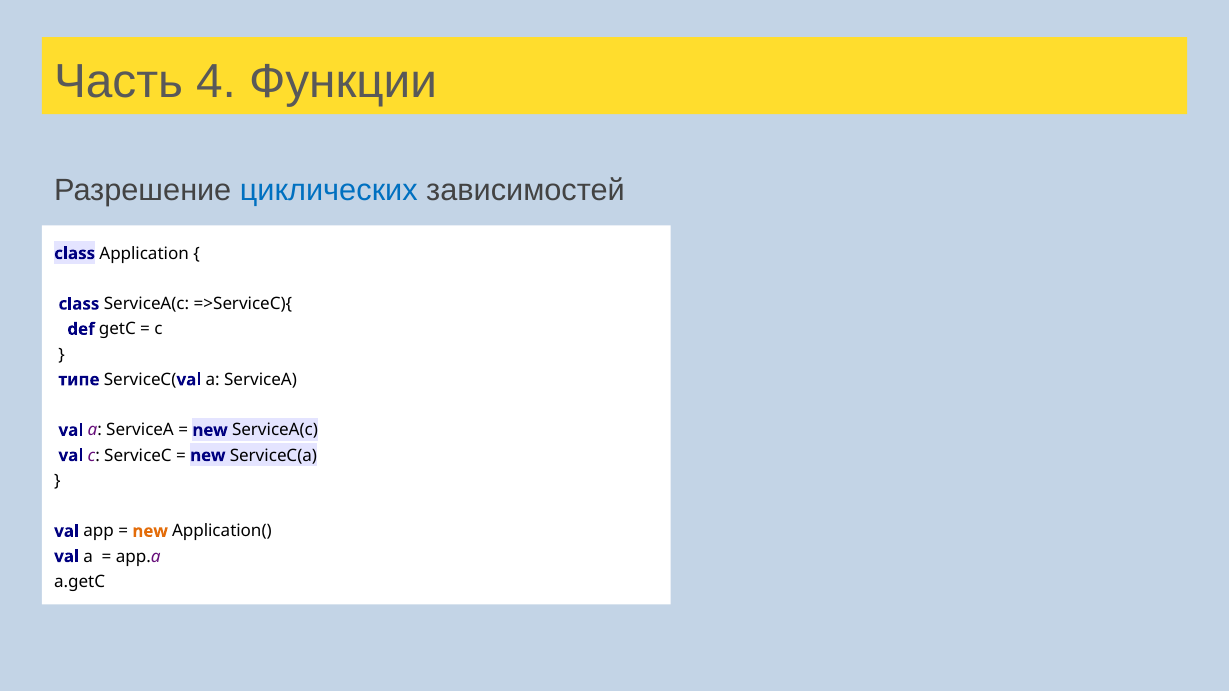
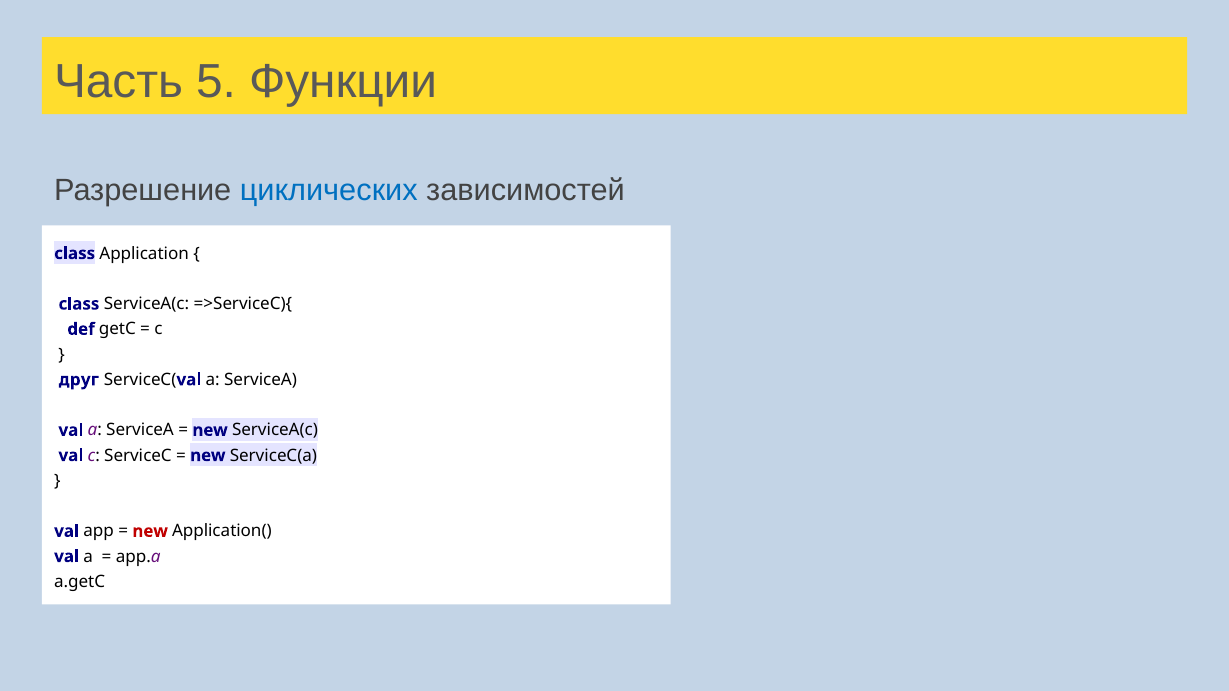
4: 4 -> 5 (216, 82)
типе: типе -> друг (79, 380)
new colour: orange -> red (150, 531)
